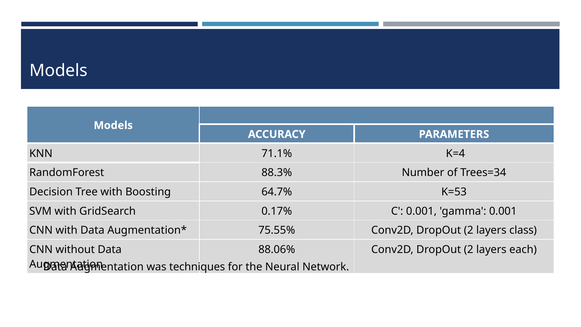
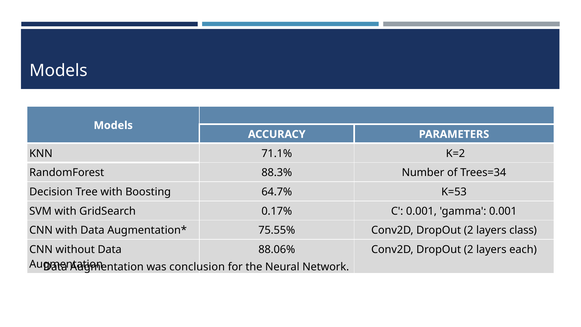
K=4: K=4 -> K=2 (455, 153)
techniques: techniques -> conclusion (197, 267)
